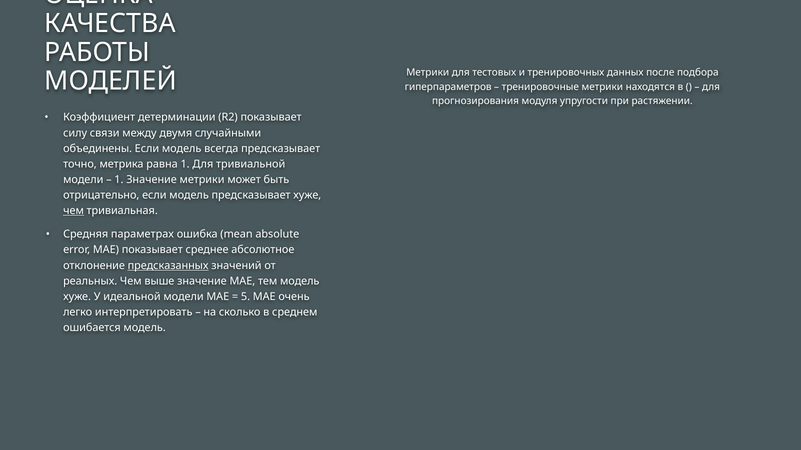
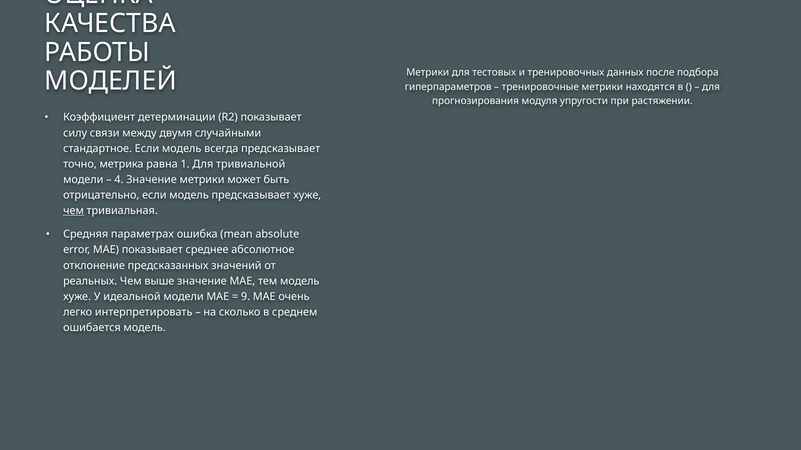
объединены: объединены -> стандартное (98, 149)
1: 1 -> 4 (119, 180)
предсказанных underline: present -> none (168, 266)
5: 5 -> 9 (245, 297)
